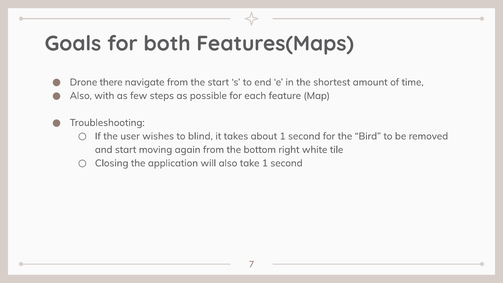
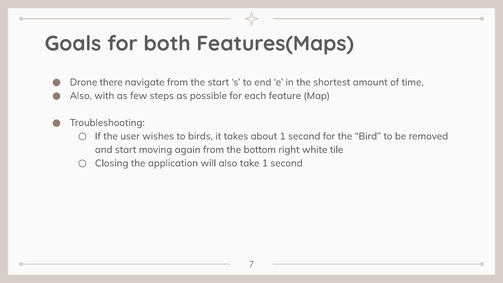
blind: blind -> birds (200, 136)
